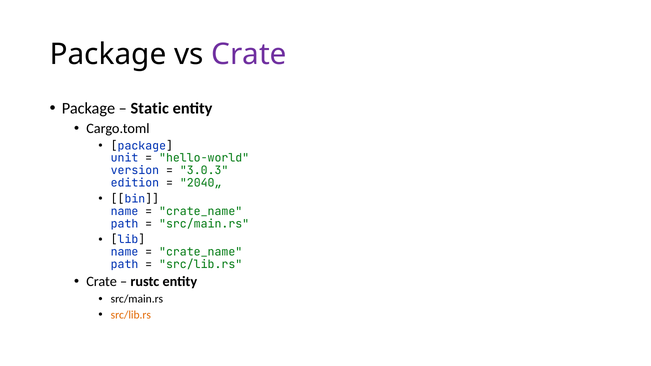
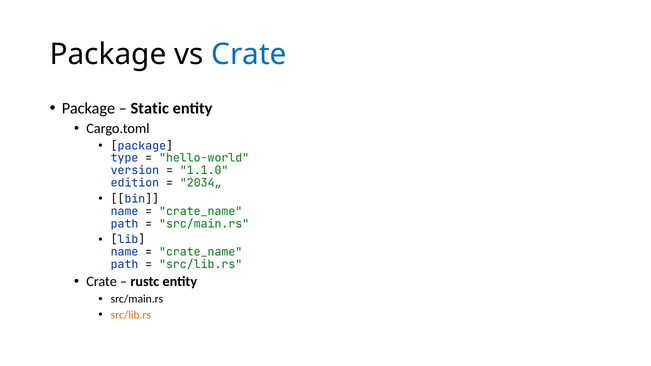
Crate colour: purple -> blue (249, 55)
unit: unit -> type (125, 158)
3.0.3: 3.0.3 -> 1.1.0 (204, 171)
2040„: 2040„ -> 2034„ (201, 183)
